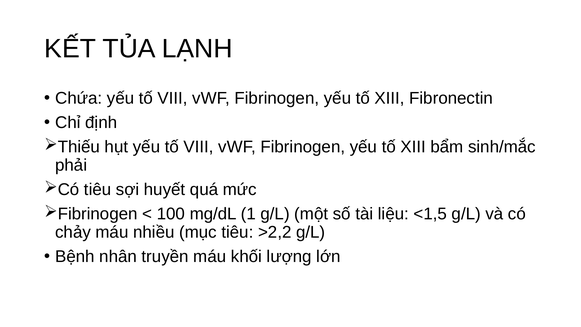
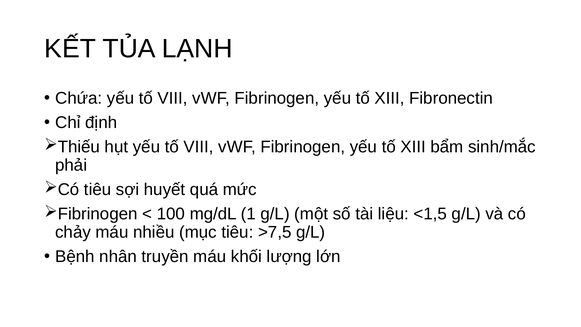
>2,2: >2,2 -> >7,5 (275, 232)
